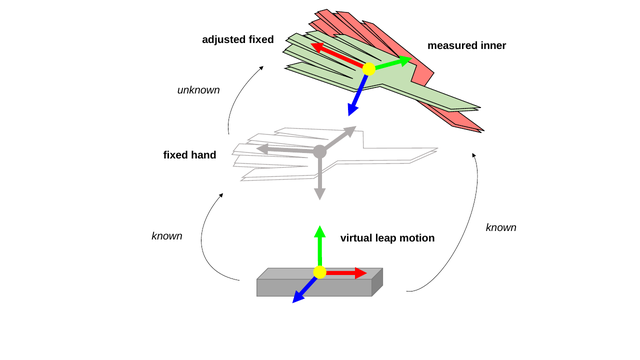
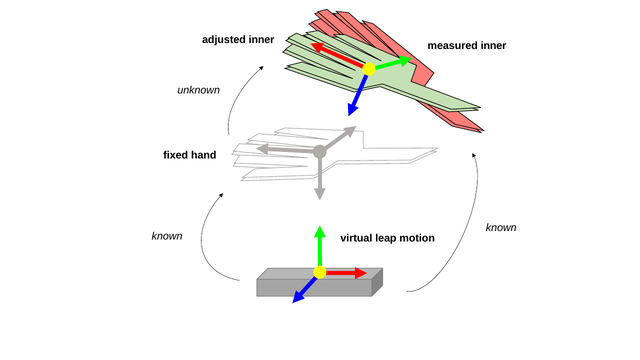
adjusted fixed: fixed -> inner (262, 40)
